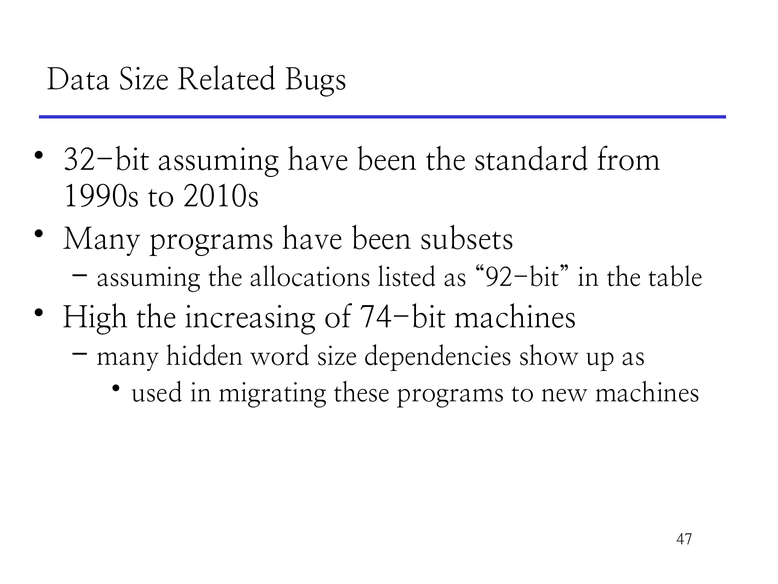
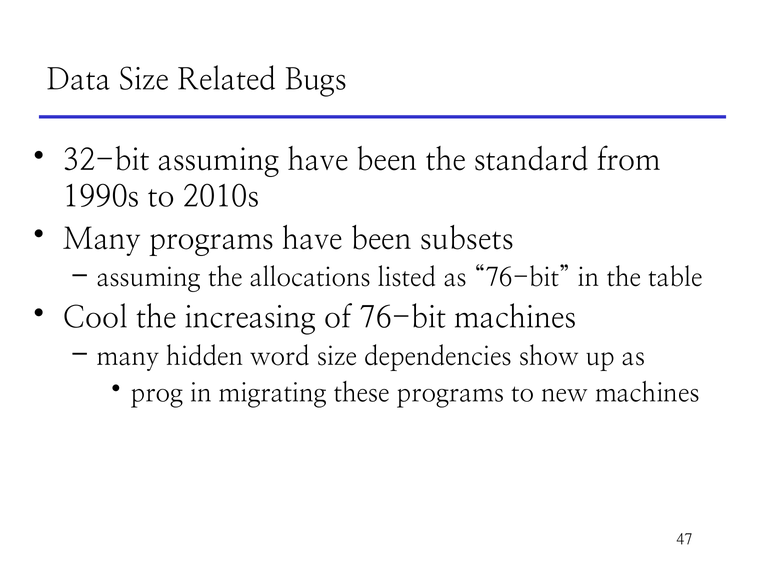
as 92-bit: 92-bit -> 76-bit (522, 278)
High: High -> Cool (95, 318)
of 74-bit: 74-bit -> 76-bit (403, 318)
used: used -> prog (157, 393)
